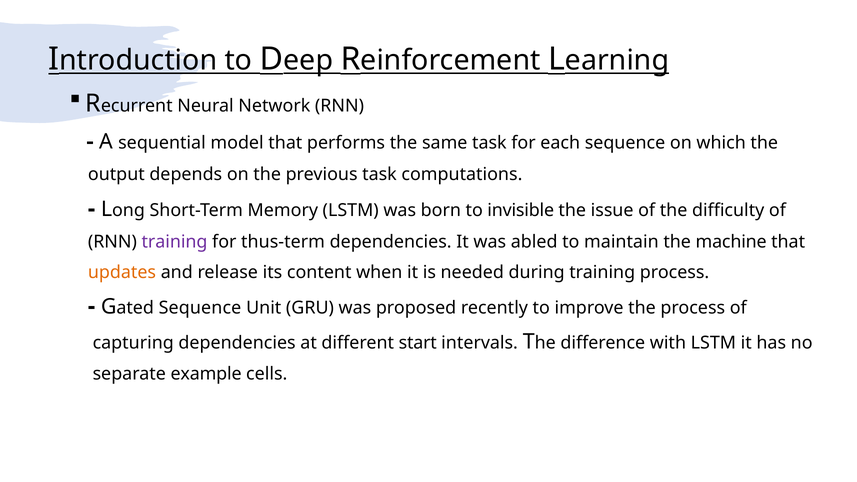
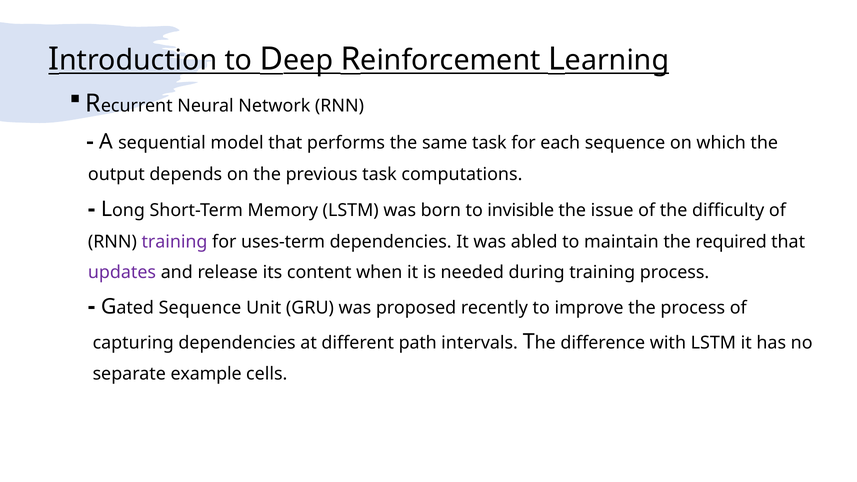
thus-term: thus-term -> uses-term (283, 242)
machine: machine -> required (731, 242)
updates colour: orange -> purple (122, 272)
start: start -> path (418, 343)
